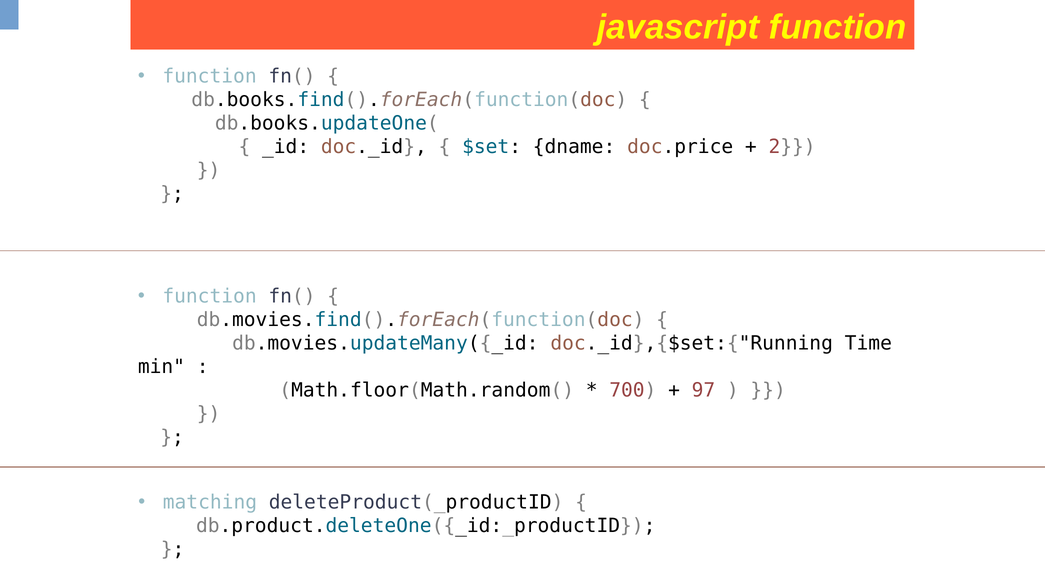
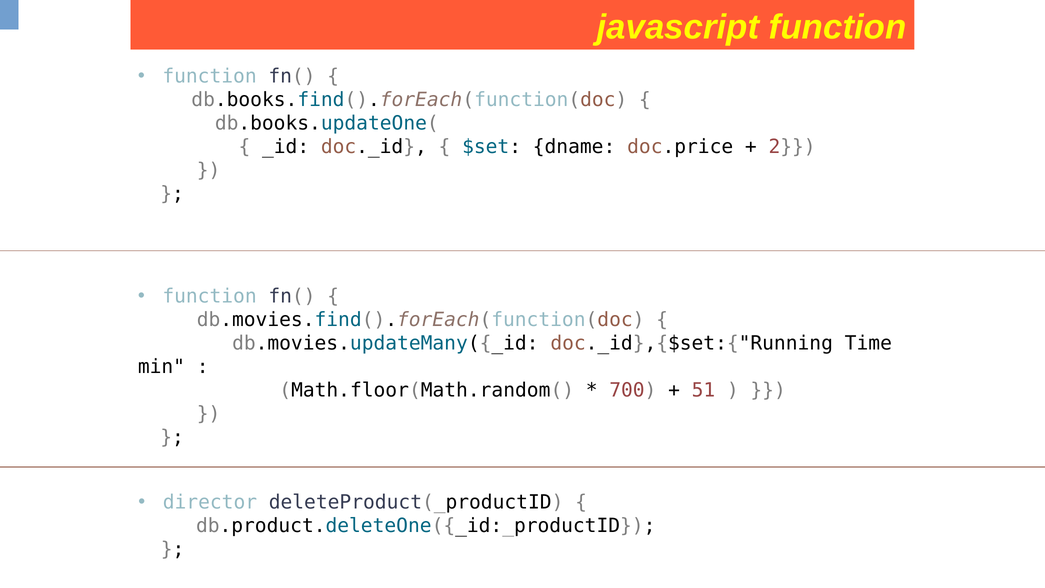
97: 97 -> 51 (703, 390)
matching: matching -> director (210, 502)
